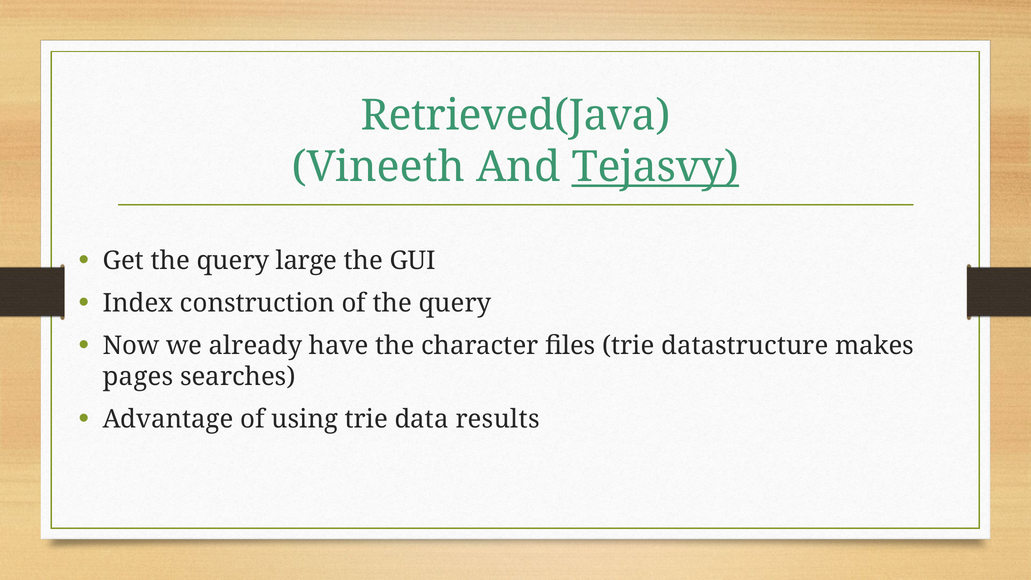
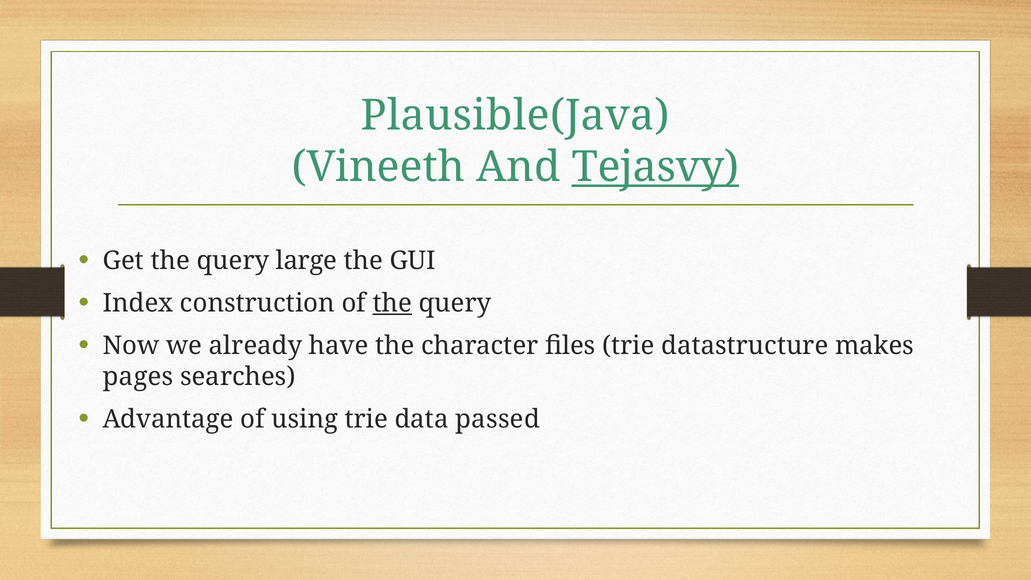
Retrieved(Java: Retrieved(Java -> Plausible(Java (515, 116)
the underline: none -> present (392, 303)
results: results -> passed (498, 419)
